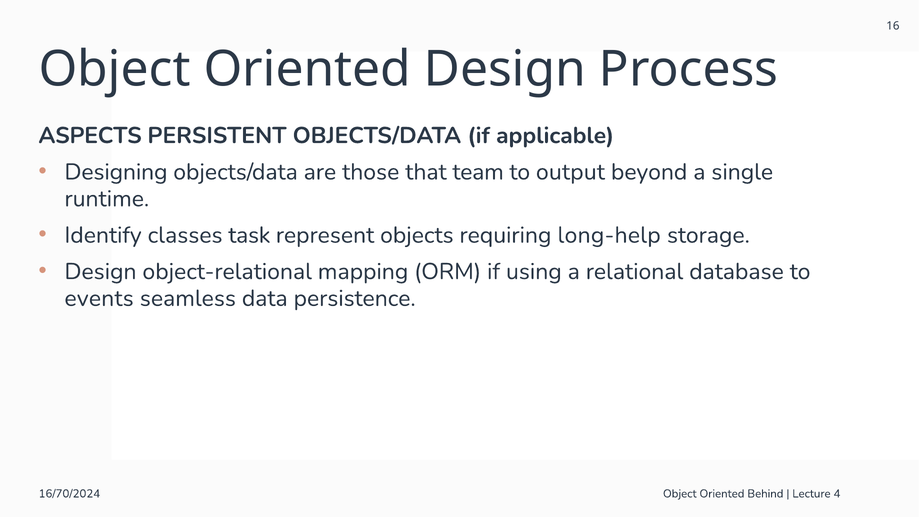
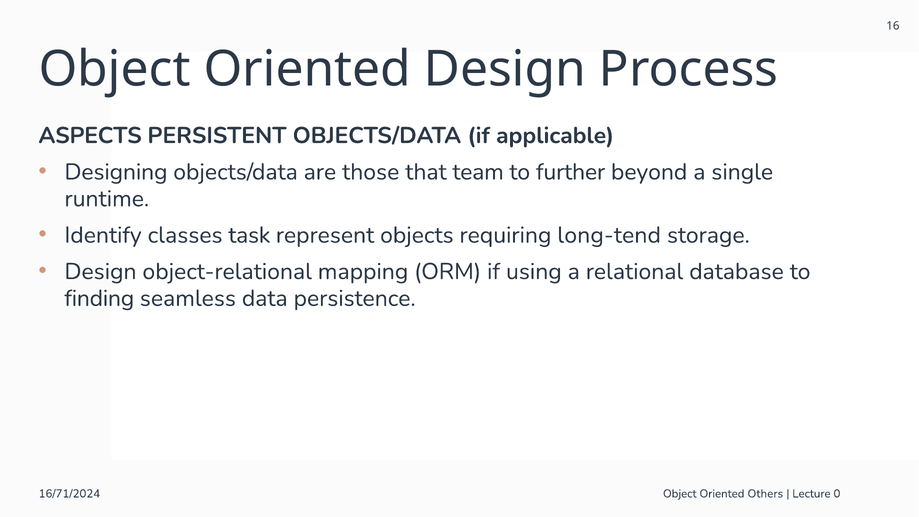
output: output -> further (571, 172)
long-help: long-help -> long-tend (609, 235)
events: events -> finding (99, 298)
16/70/2024: 16/70/2024 -> 16/71/2024 (69, 494)
Behind: Behind -> Others (765, 494)
4: 4 -> 0 (837, 494)
